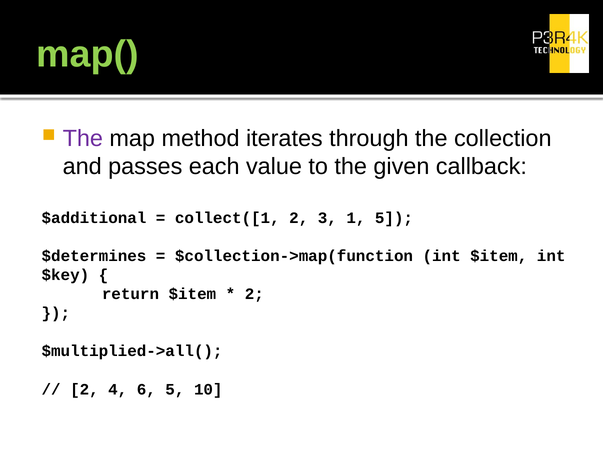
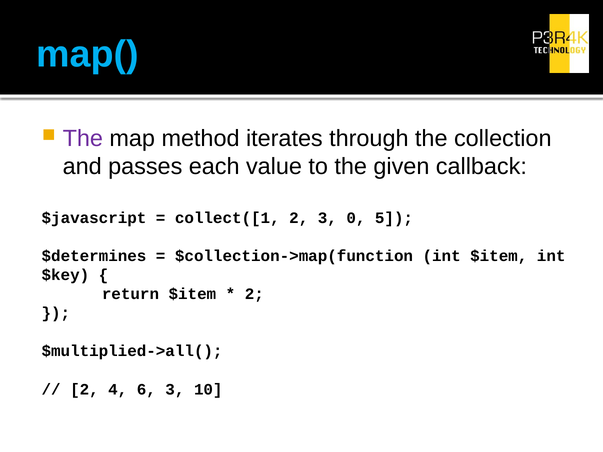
map( colour: light green -> light blue (87, 54)
$additional: $additional -> $javascript (94, 218)
1: 1 -> 0 (356, 218)
6 5: 5 -> 3 (175, 390)
